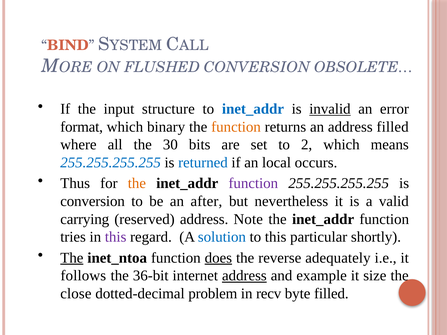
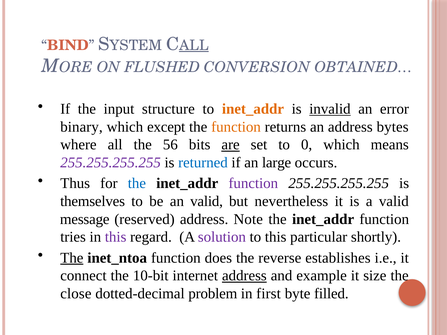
ALL underline: none -> present (194, 45)
OBSOLETE…: OBSOLETE… -> OBTAINED… (364, 67)
inet_addr colour: blue -> orange (253, 109)
format: format -> binary (81, 127)
binary: binary -> except (166, 127)
address filled: filled -> bytes (393, 127)
30: 30 -> 56 (170, 145)
are underline: none -> present (231, 145)
2: 2 -> 0 (307, 145)
255.255.255.255 colour: blue -> purple (111, 163)
local: local -> large (277, 163)
the colour: orange -> blue (137, 184)
conversion: conversion -> themselves (93, 201)
an after: after -> valid (207, 201)
carrying: carrying -> message (85, 219)
solution colour: blue -> purple (222, 237)
does underline: present -> none (218, 258)
adequately: adequately -> establishes (338, 258)
follows: follows -> connect (83, 276)
36-bit: 36-bit -> 10-bit (151, 276)
recv: recv -> first (269, 294)
